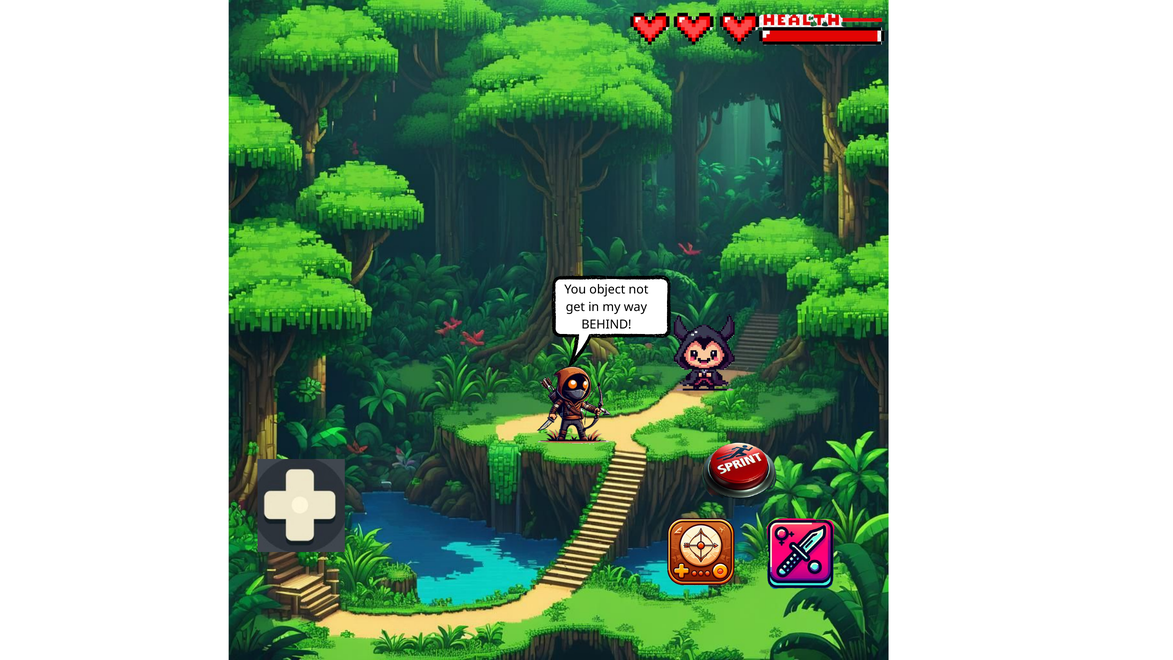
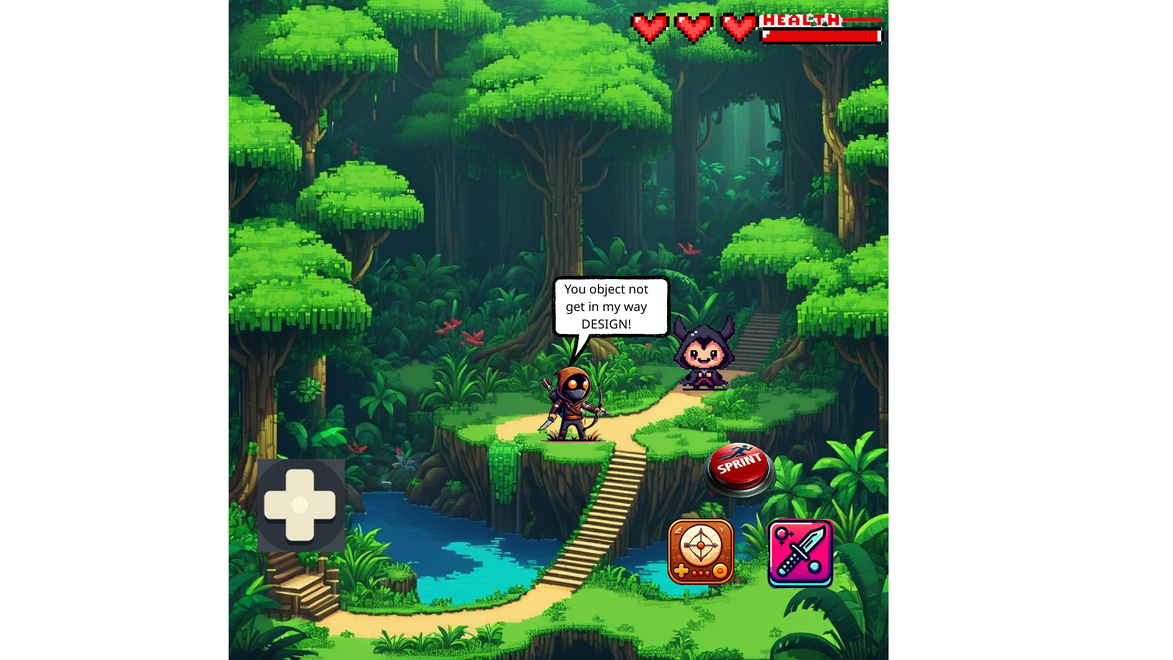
BEHIND: BEHIND -> DESIGN (606, 324)
